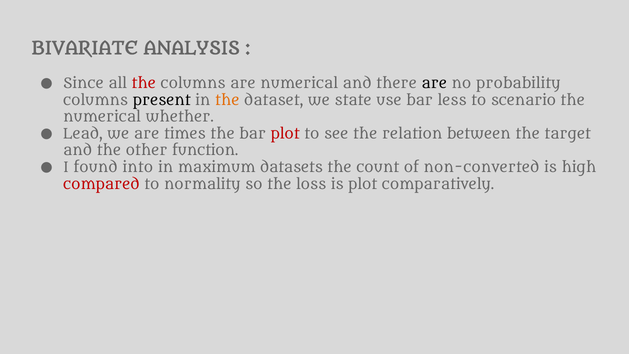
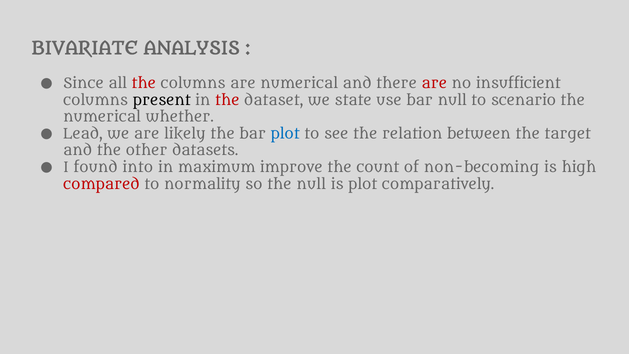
are colour: black -> red (434, 84)
probability: probability -> insufficient (518, 84)
the colour: orange -> red (227, 100)
bar less: less -> null (452, 100)
times: times -> likely (185, 134)
plot colour: red -> blue (285, 134)
function: function -> datasets (205, 151)
datasets: datasets -> improve (291, 168)
non-converted: non-converted -> non-becoming (481, 168)
the loss: loss -> null (311, 184)
